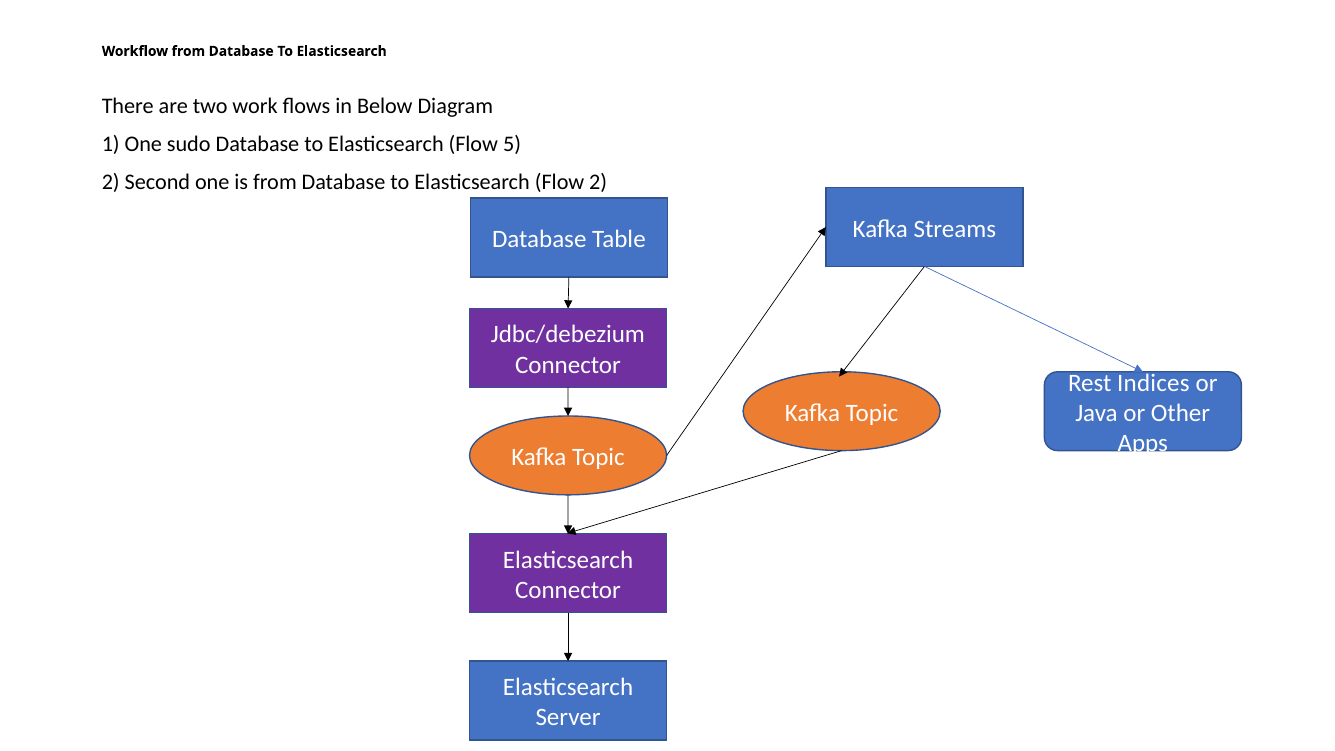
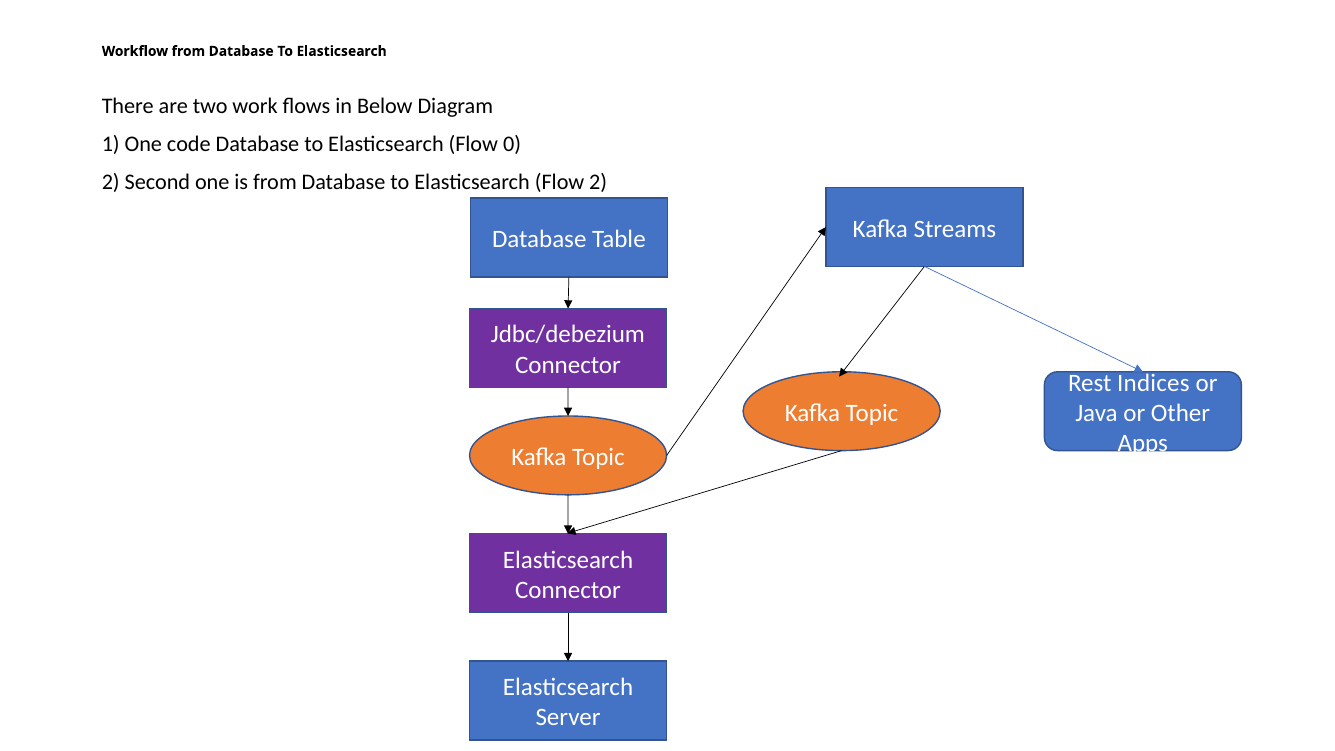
sudo: sudo -> code (189, 144)
5: 5 -> 0 (512, 144)
